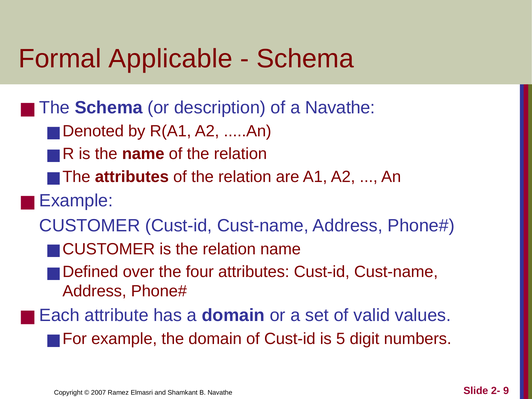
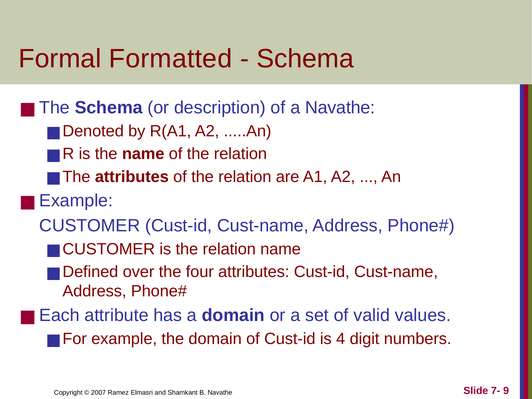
Applicable: Applicable -> Formatted (171, 59)
5: 5 -> 4 (341, 339)
2-: 2- -> 7- (496, 391)
